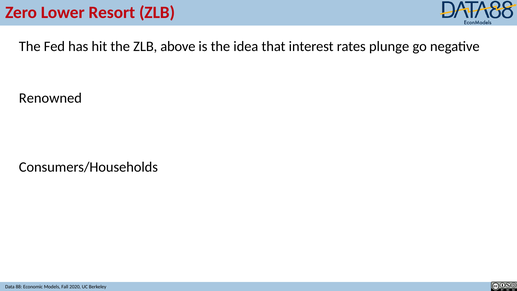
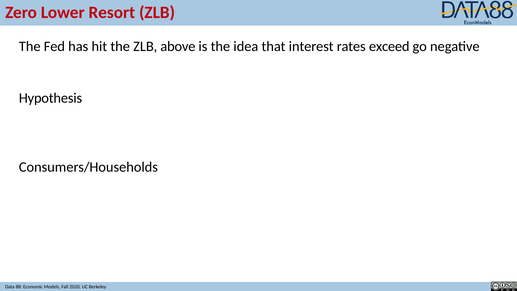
plunge: plunge -> exceed (389, 46)
Renowned: Renowned -> Hypothesis (50, 98)
